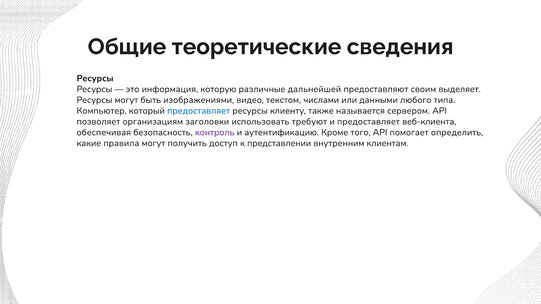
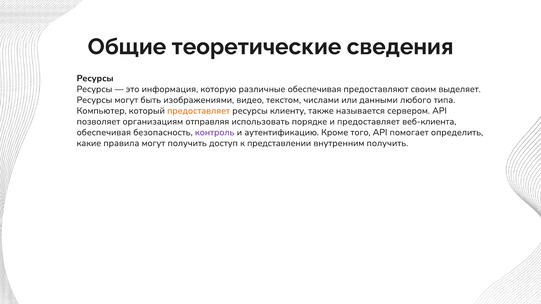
различные дальнейшей: дальнейшей -> обеспечивая (314, 89)
предоставляет colour: blue -> orange (199, 111)
заголовки: заголовки -> отправляя (207, 122)
требуют: требуют -> порядке (309, 122)
внутренним клиентам: клиентам -> получить (387, 143)
